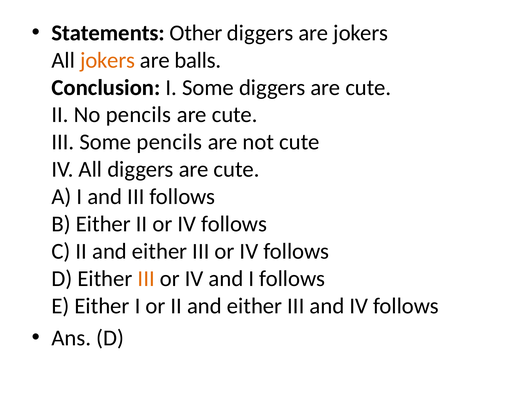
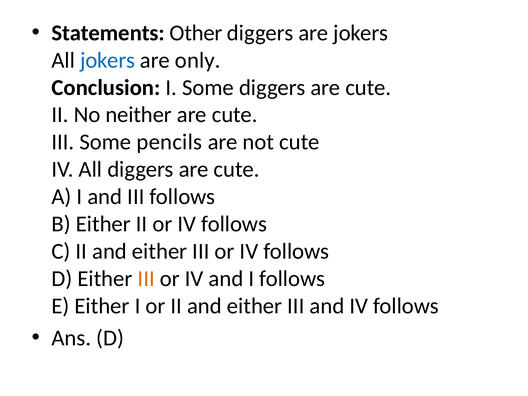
jokers colour: orange -> blue (108, 60)
balls: balls -> only (198, 60)
No pencils: pencils -> neither (139, 115)
